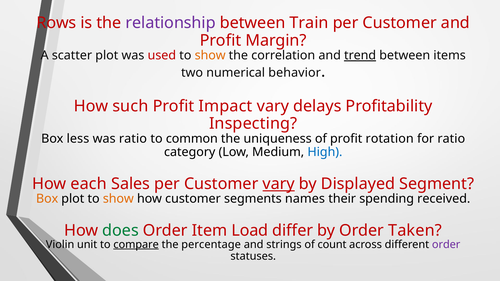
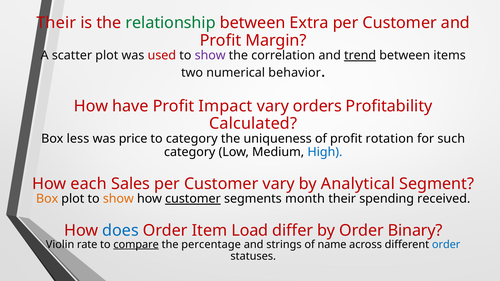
Rows: Rows -> Their (56, 23)
relationship colour: purple -> green (171, 23)
Train: Train -> Extra (309, 23)
show colour: orange -> purple (210, 55)
such: such -> have (130, 106)
delays: delays -> orders (317, 106)
Inspecting: Inspecting -> Calculated (253, 124)
was ratio: ratio -> price (133, 139)
to common: common -> category (192, 139)
for ratio: ratio -> such (451, 139)
vary underline: present -> none (279, 184)
Displayed: Displayed -> Analytical (358, 184)
customer underline: none -> present (193, 199)
names: names -> month (305, 199)
does colour: green -> blue (121, 231)
Taken: Taken -> Binary (415, 231)
unit: unit -> rate (87, 245)
count: count -> name (332, 245)
order colour: purple -> blue (446, 245)
